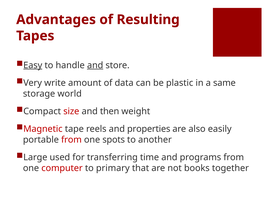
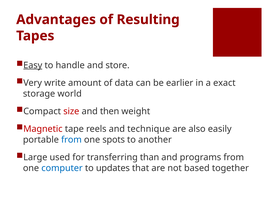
and underline: present -> none (95, 65)
plastic: plastic -> earlier (180, 83)
same: same -> exact (224, 83)
properties: properties -> technique (149, 129)
from colour: red -> blue (71, 139)
time: time -> than (150, 157)
computer colour: red -> blue (62, 168)
primary: primary -> updates (113, 168)
books: books -> based (197, 168)
